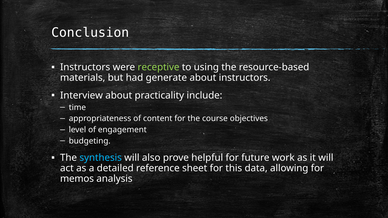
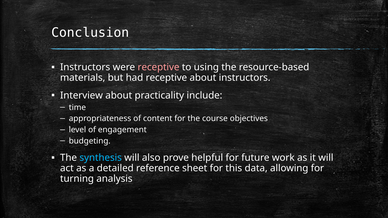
receptive colour: light green -> pink (159, 67)
had generate: generate -> receptive (166, 78)
memos: memos -> turning (77, 179)
